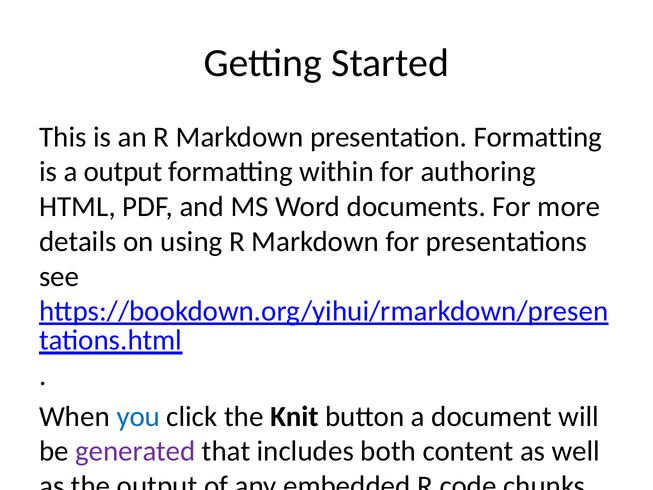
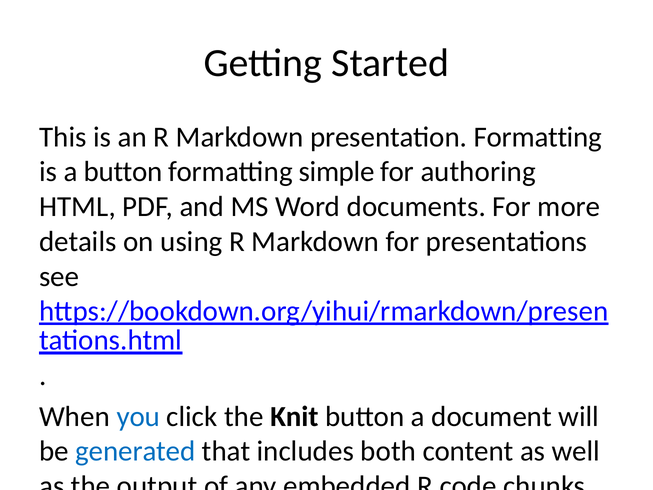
a output: output -> button (123, 172)
formatting within: within -> simple (337, 172)
generated colour: purple -> blue (135, 451)
